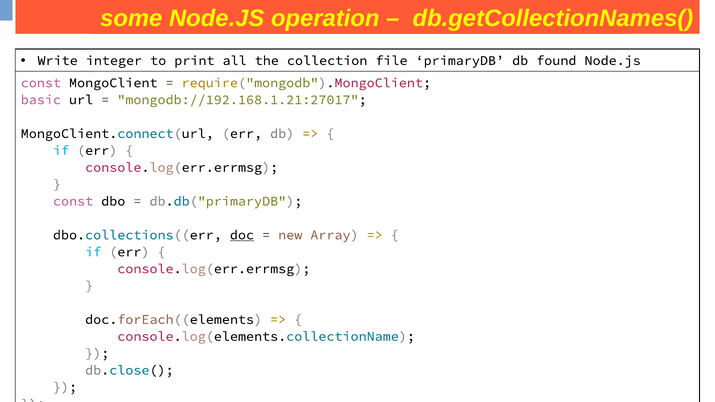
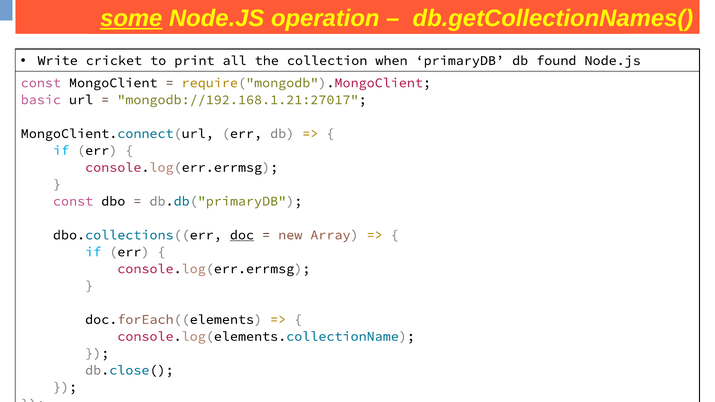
some underline: none -> present (131, 19)
integer: integer -> cricket (114, 61)
file: file -> when (391, 61)
